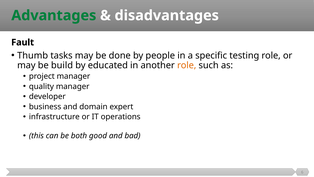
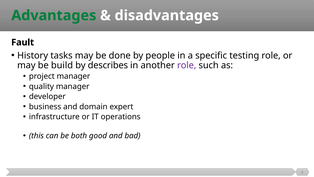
Thumb: Thumb -> History (33, 55)
educated: educated -> describes (108, 65)
role colour: orange -> purple (187, 65)
